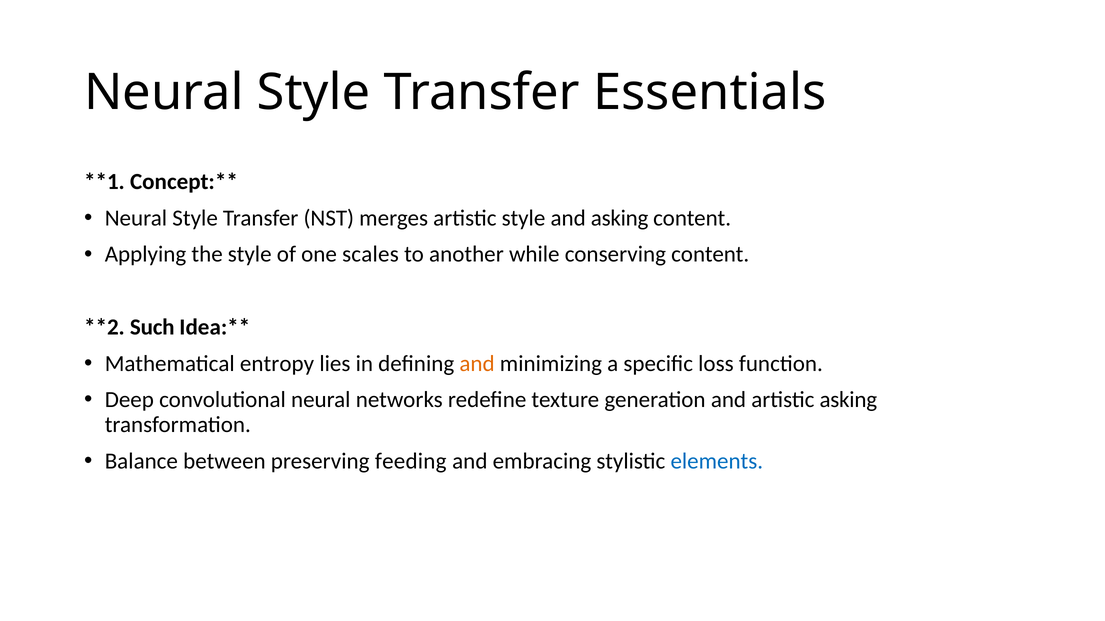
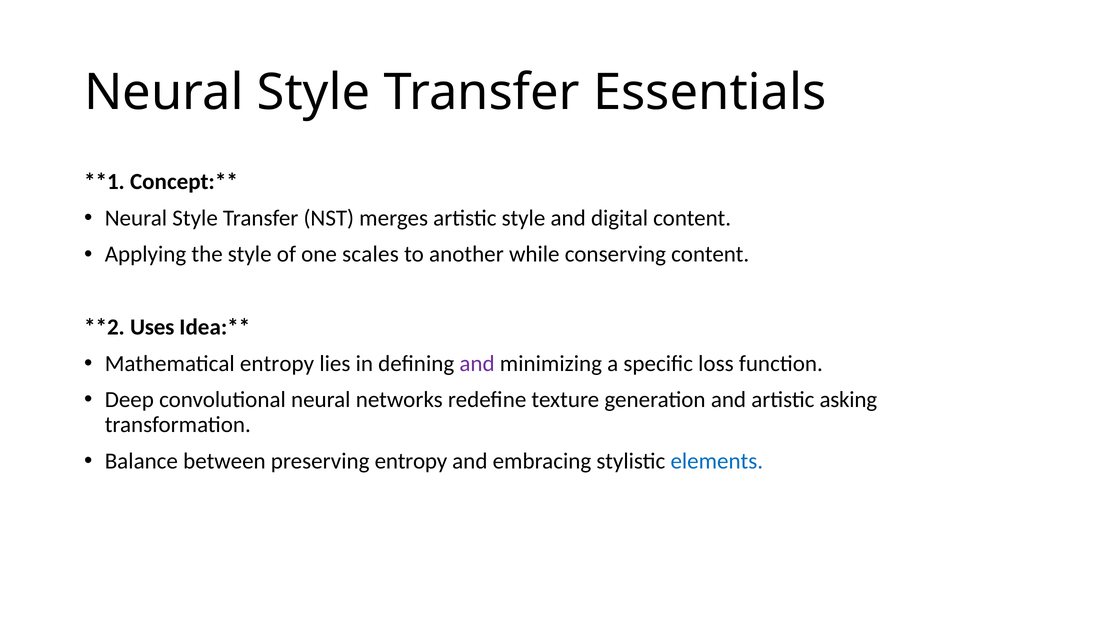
and asking: asking -> digital (620, 218)
Such: Such -> Uses (152, 327)
and colour: orange -> purple (477, 364)
preserving feeding: feeding -> entropy (411, 461)
